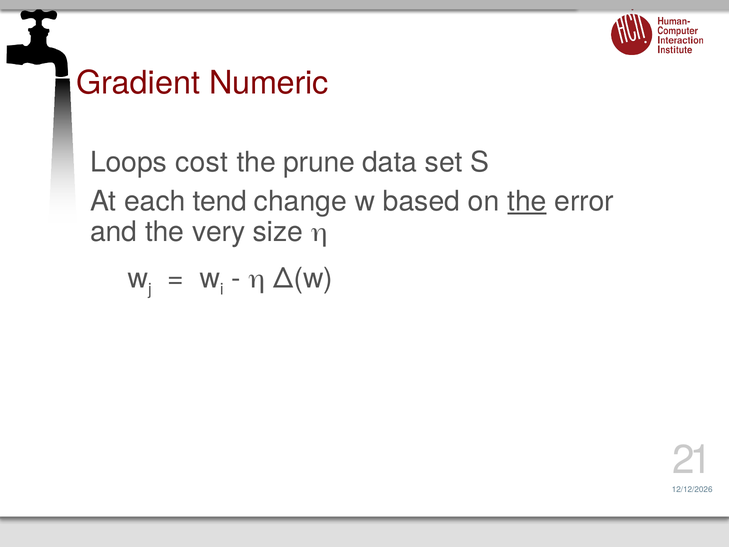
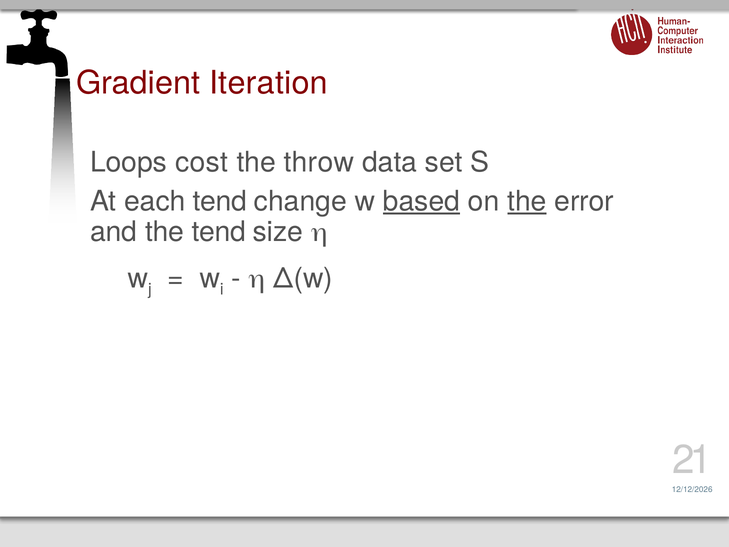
Numeric: Numeric -> Iteration (269, 83)
prune: prune -> throw (319, 162)
based underline: none -> present (422, 201)
the very: very -> tend (219, 232)
